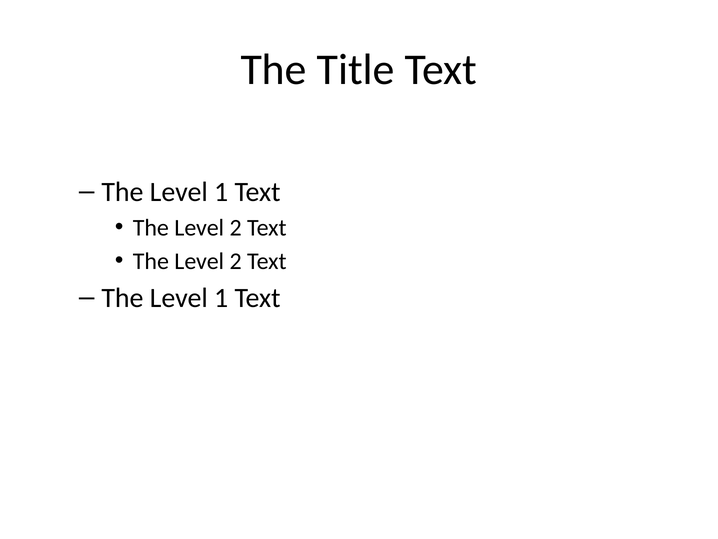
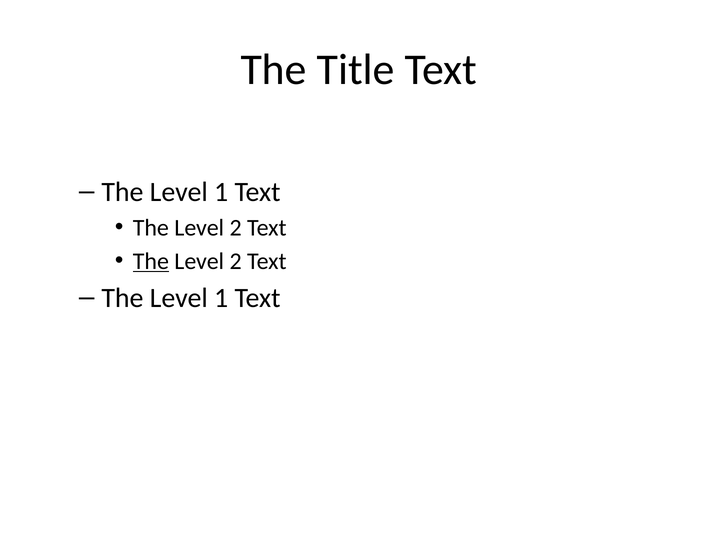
The underline: none -> present (151, 261)
